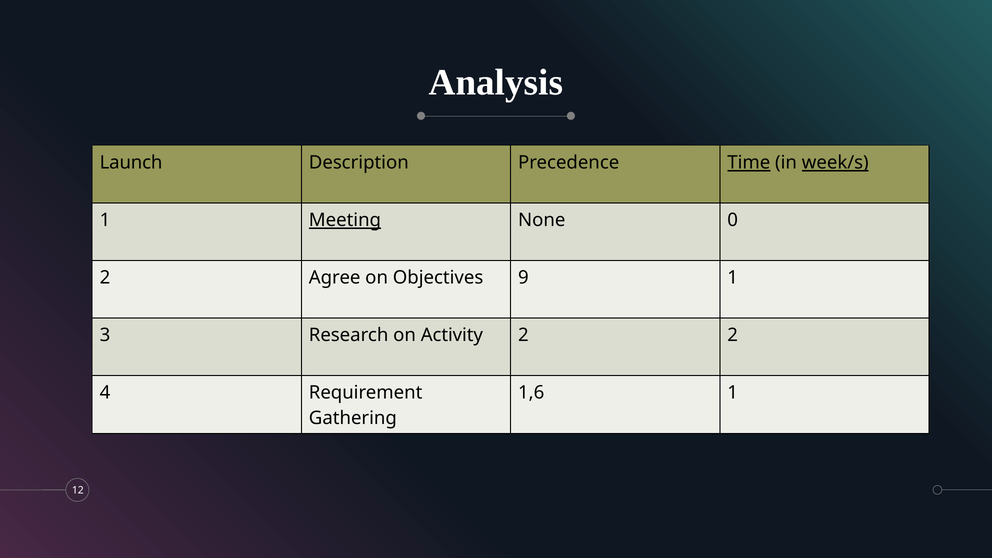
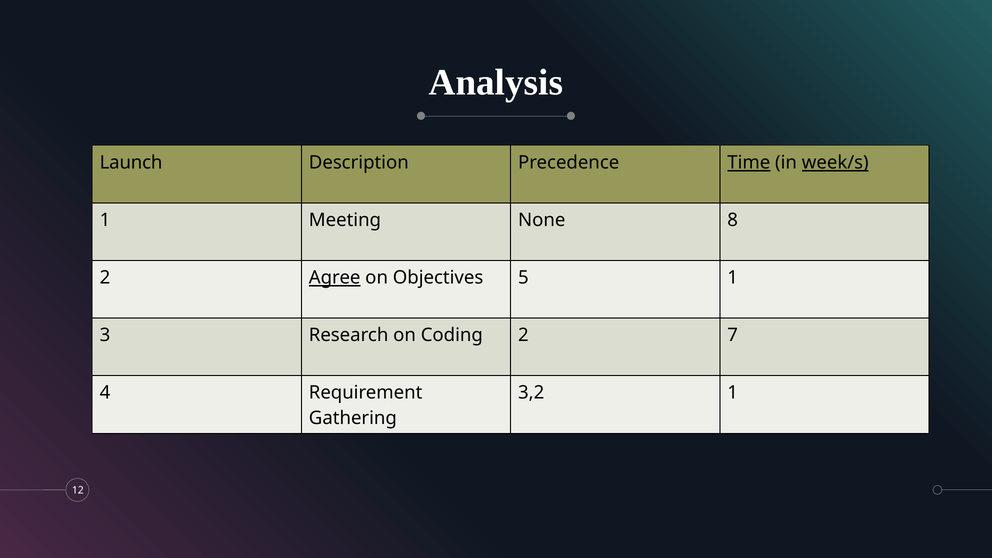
Meeting underline: present -> none (345, 220)
0: 0 -> 8 (733, 220)
Agree underline: none -> present (335, 278)
9: 9 -> 5 (523, 278)
Activity: Activity -> Coding (452, 335)
2 2: 2 -> 7 (733, 335)
1,6: 1,6 -> 3,2 (531, 393)
